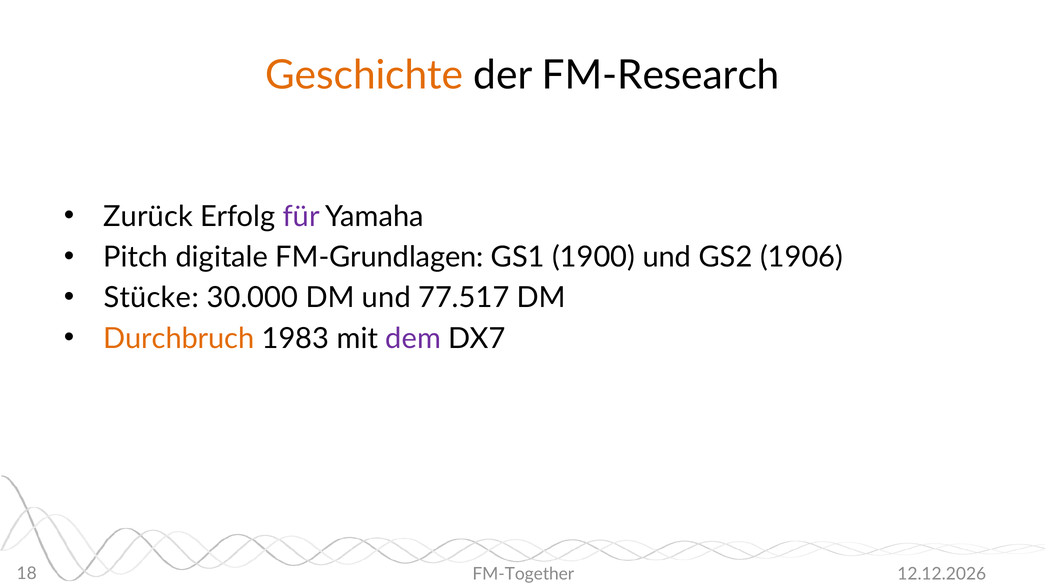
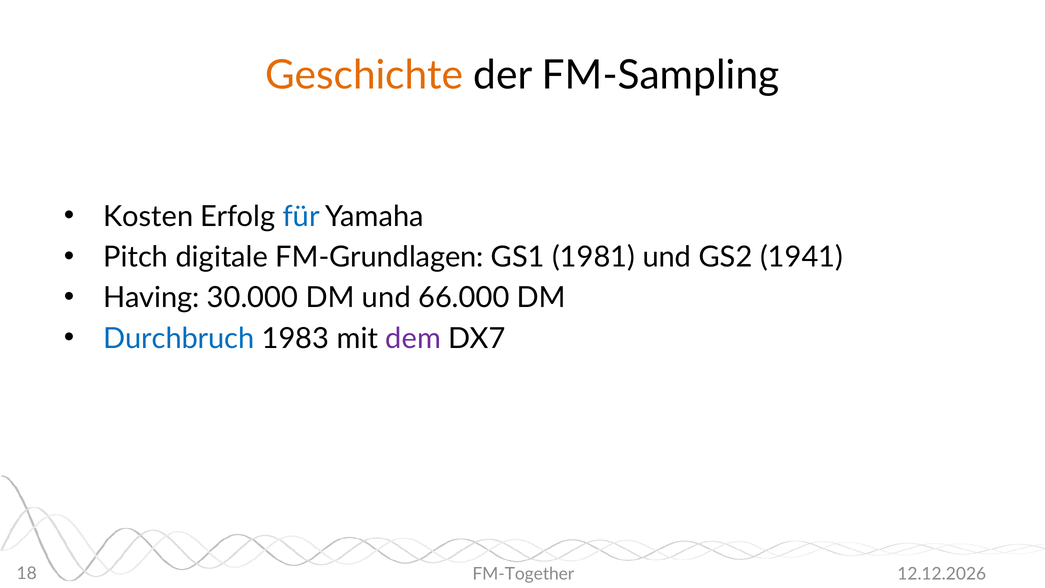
FM-Research: FM-Research -> FM-Sampling (661, 75)
Zurück: Zurück -> Kosten (148, 216)
für colour: purple -> blue (301, 216)
1900: 1900 -> 1981 (594, 257)
1906: 1906 -> 1941 (802, 257)
Stücke: Stücke -> Having (151, 298)
77.517: 77.517 -> 66.000 (464, 298)
Durchbruch colour: orange -> blue (179, 338)
